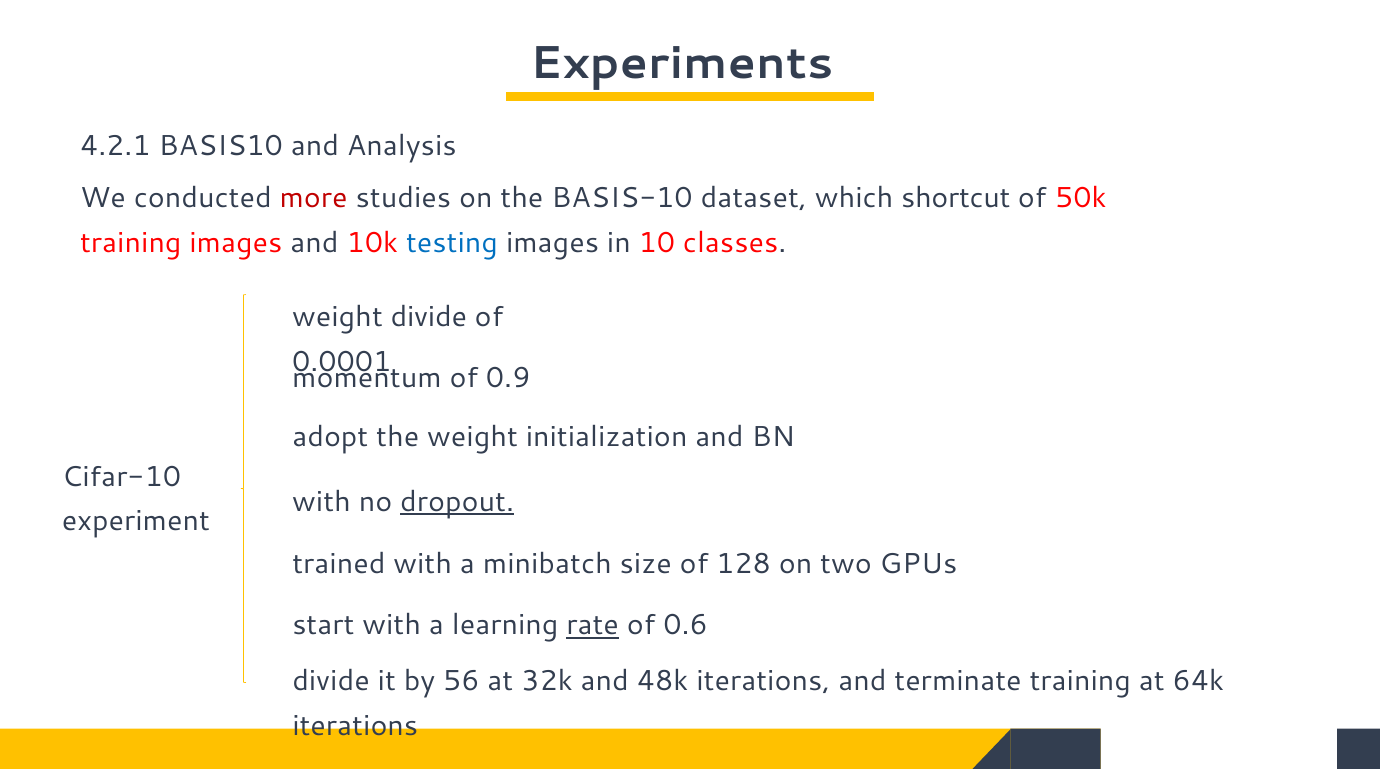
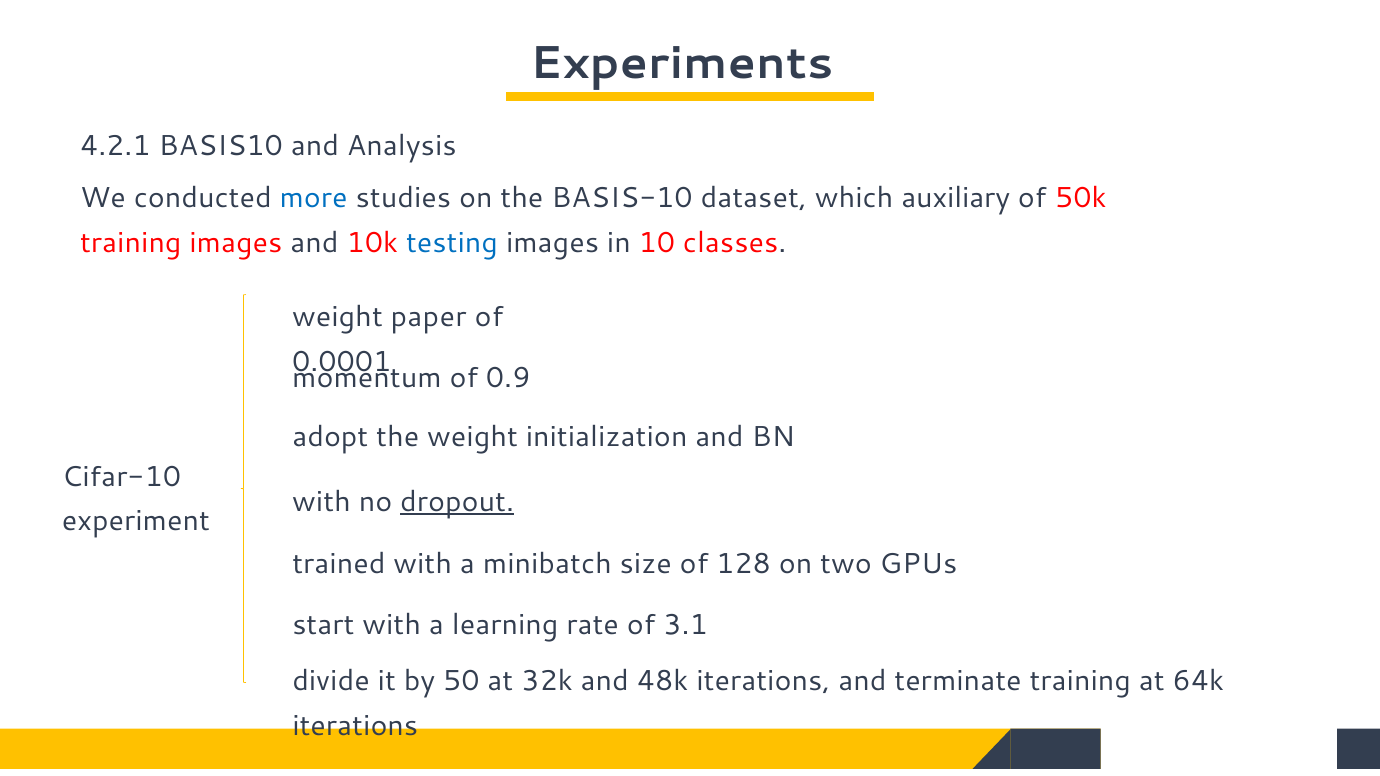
more colour: red -> blue (314, 198)
shortcut: shortcut -> auxiliary (956, 198)
weight divide: divide -> paper (429, 317)
rate underline: present -> none (593, 626)
0.6: 0.6 -> 3.1 (686, 626)
56: 56 -> 50 (461, 681)
